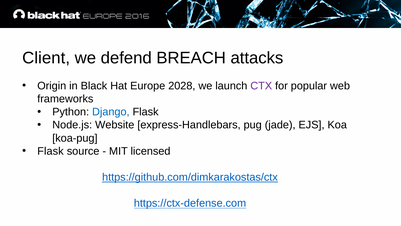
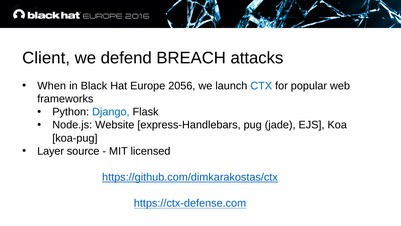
Origin: Origin -> When (52, 86)
2028: 2028 -> 2056 (182, 86)
CTX colour: purple -> blue (261, 86)
Flask: Flask -> Layer (51, 151)
